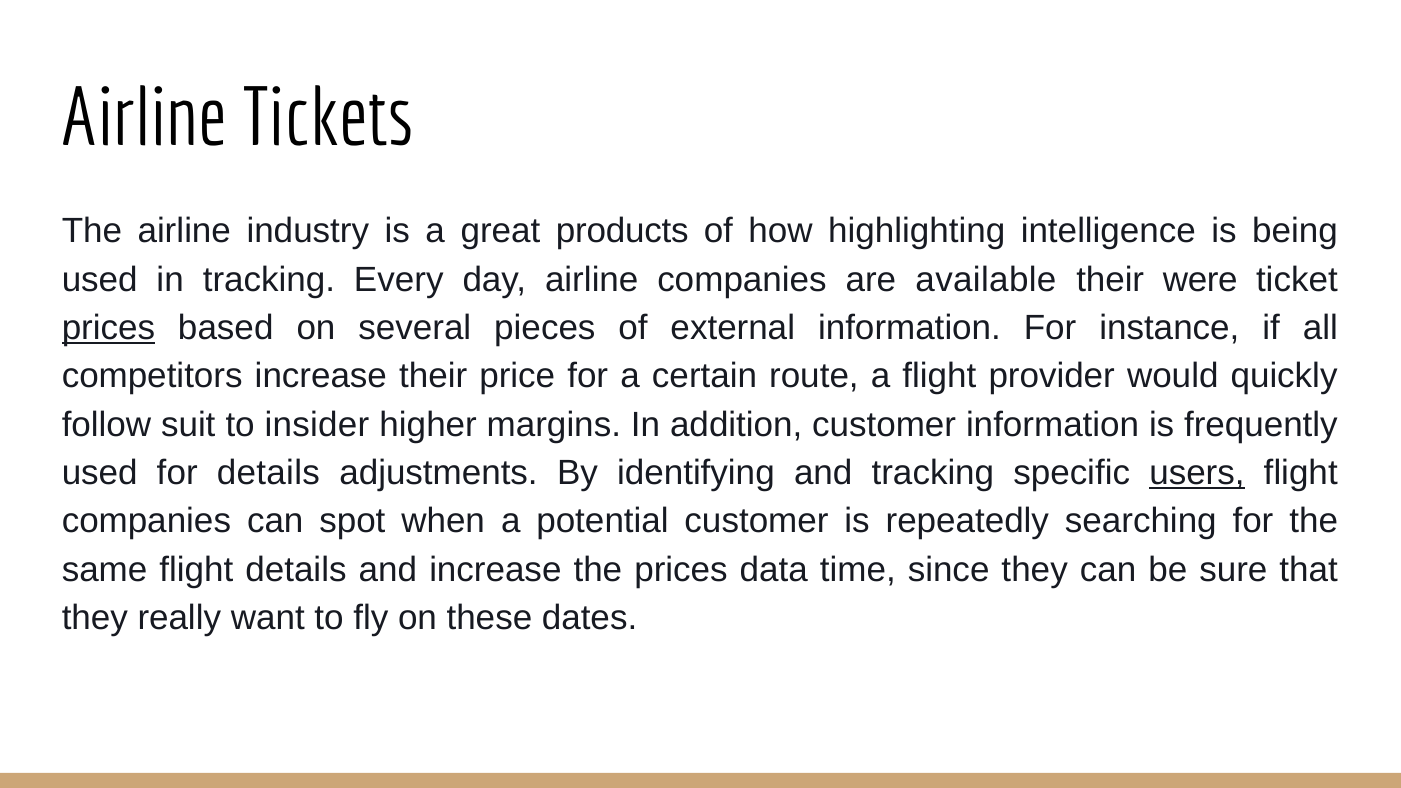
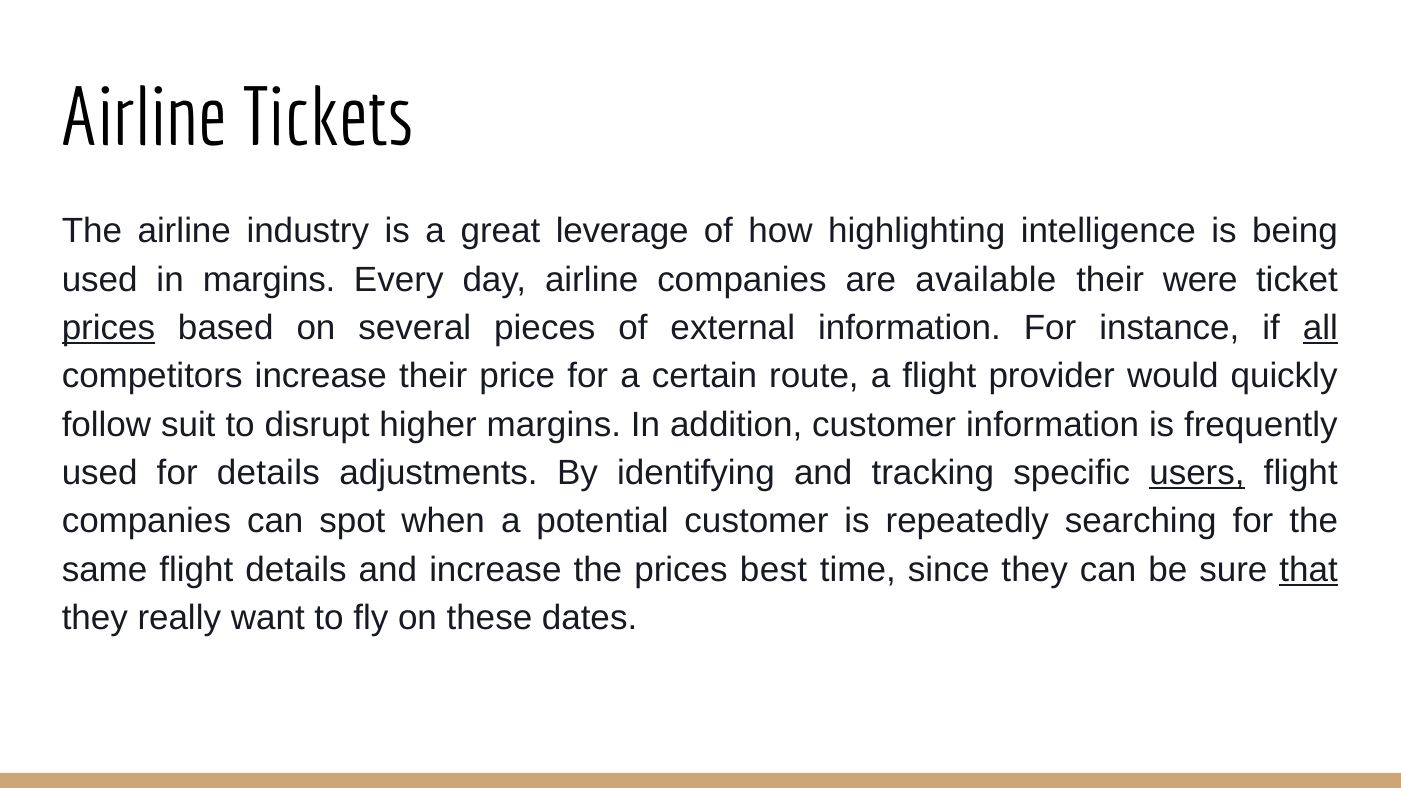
products: products -> leverage (622, 231)
in tracking: tracking -> margins (269, 280)
all underline: none -> present (1320, 328)
insider: insider -> disrupt (317, 425)
data: data -> best (774, 570)
that underline: none -> present (1309, 570)
